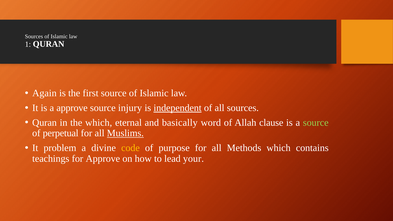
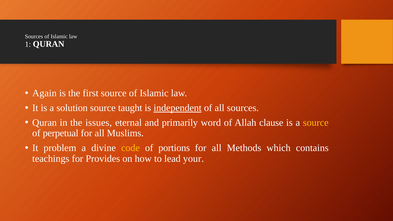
a approve: approve -> solution (72, 108)
injury: injury -> taught (130, 108)
the which: which -> issues (99, 123)
basically: basically -> primarily (180, 123)
source colour: light green -> yellow (316, 123)
Muslims underline: present -> none (125, 133)
purpose: purpose -> portions (174, 148)
for Approve: Approve -> Provides (103, 159)
